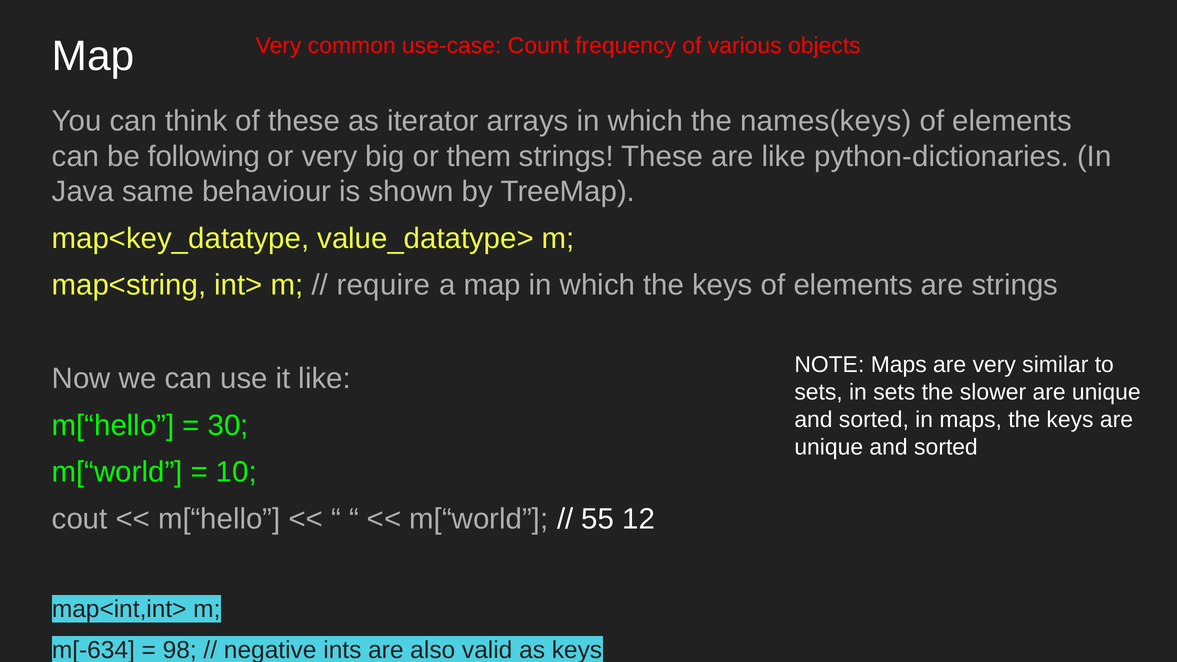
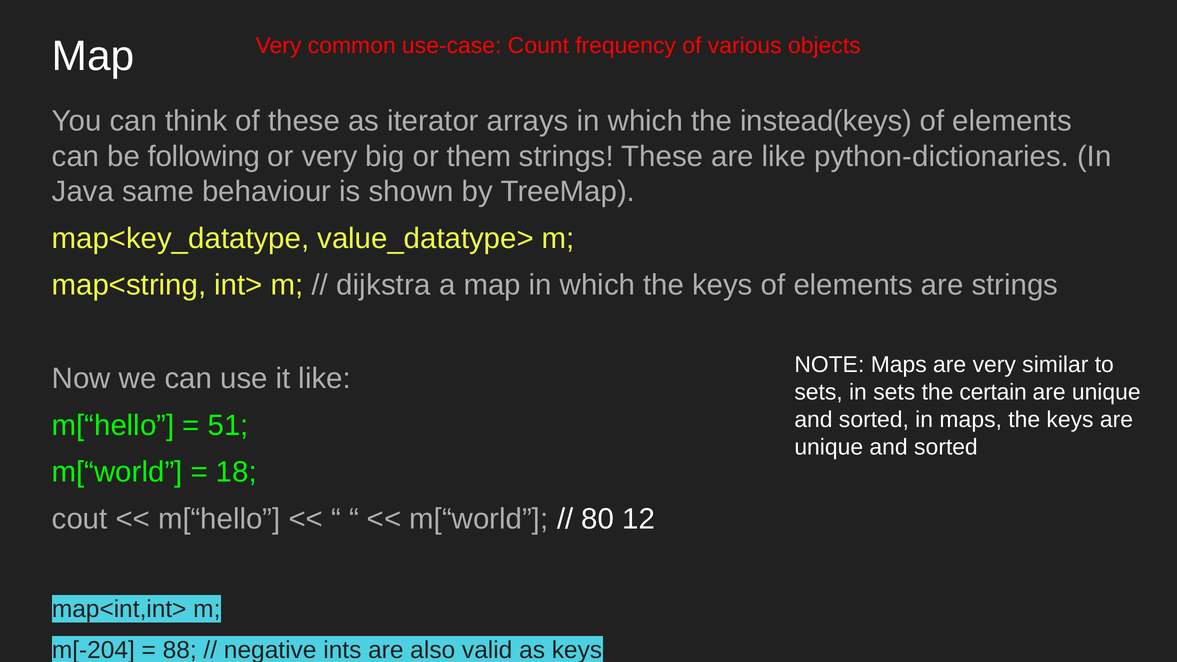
names(keys: names(keys -> instead(keys (826, 121)
require: require -> dijkstra (383, 285)
slower: slower -> certain (993, 392)
30: 30 -> 51 (228, 426)
10: 10 -> 18 (236, 472)
55: 55 -> 80 (598, 519)
m[-634: m[-634 -> m[-204 (93, 650)
98: 98 -> 88 (180, 650)
